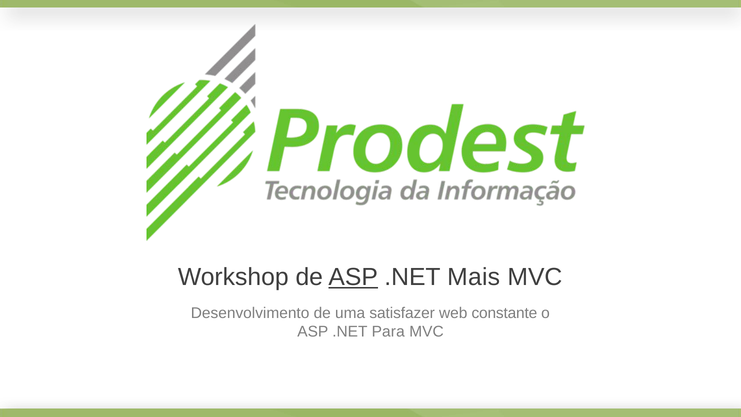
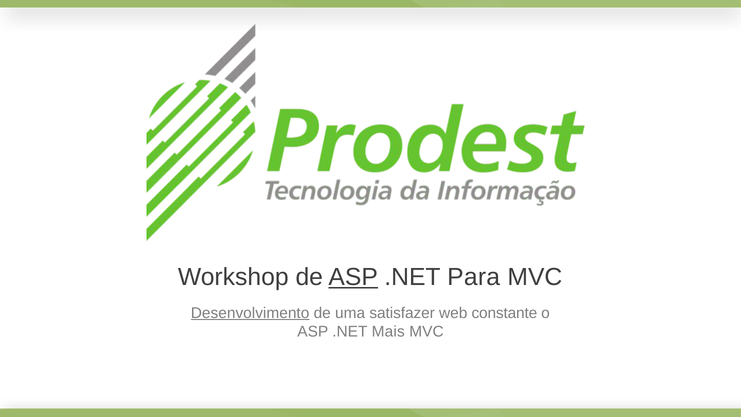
Mais: Mais -> Para (474, 277)
Desenvolvimento underline: none -> present (250, 313)
Para: Para -> Mais (388, 331)
